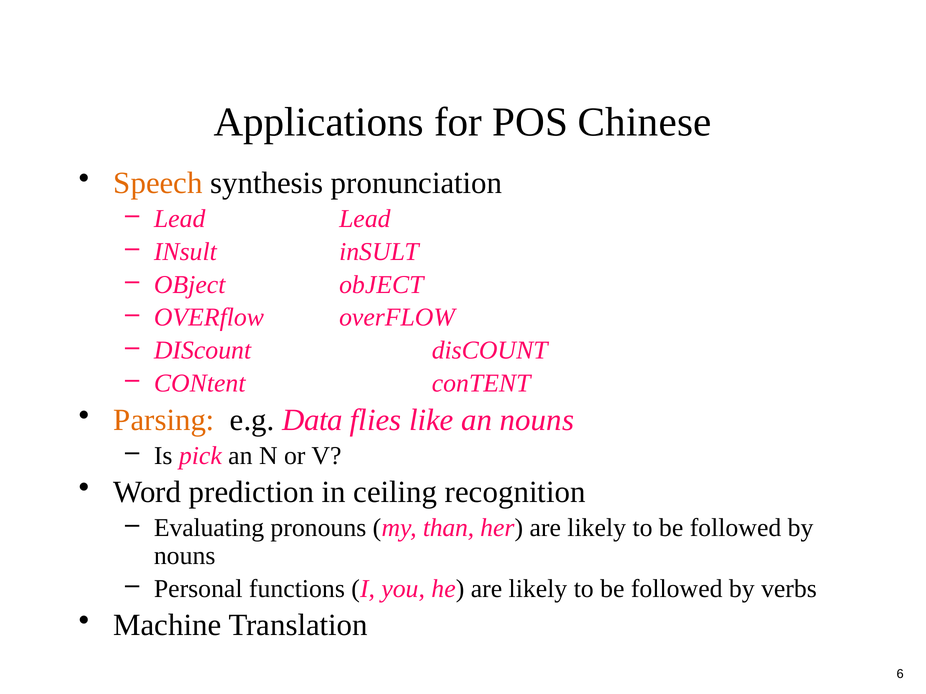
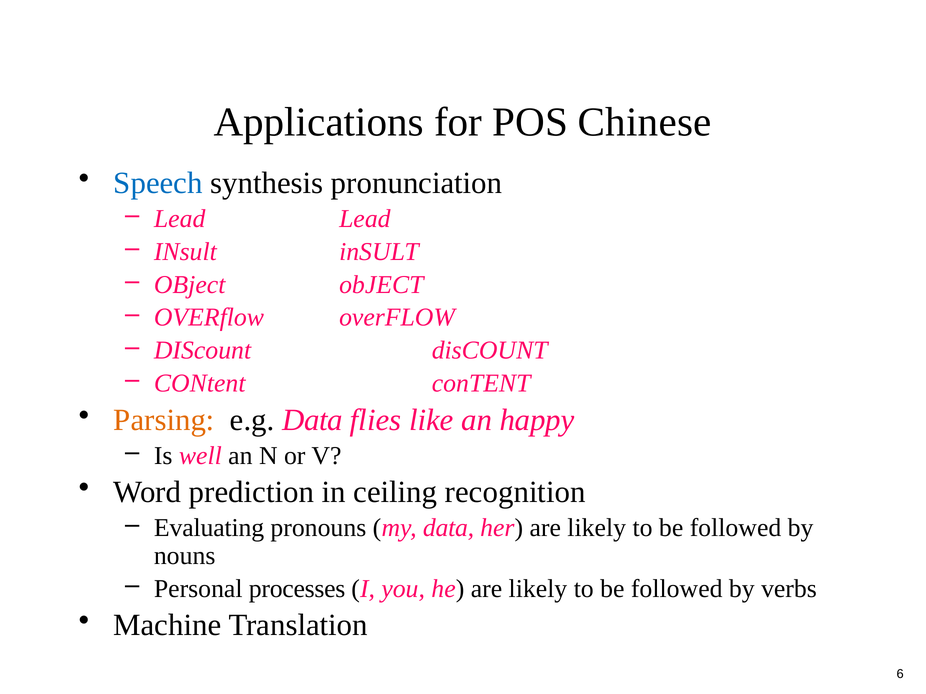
Speech colour: orange -> blue (158, 183)
an nouns: nouns -> happy (537, 420)
pick: pick -> well (200, 456)
my than: than -> data (449, 528)
functions: functions -> processes (297, 589)
